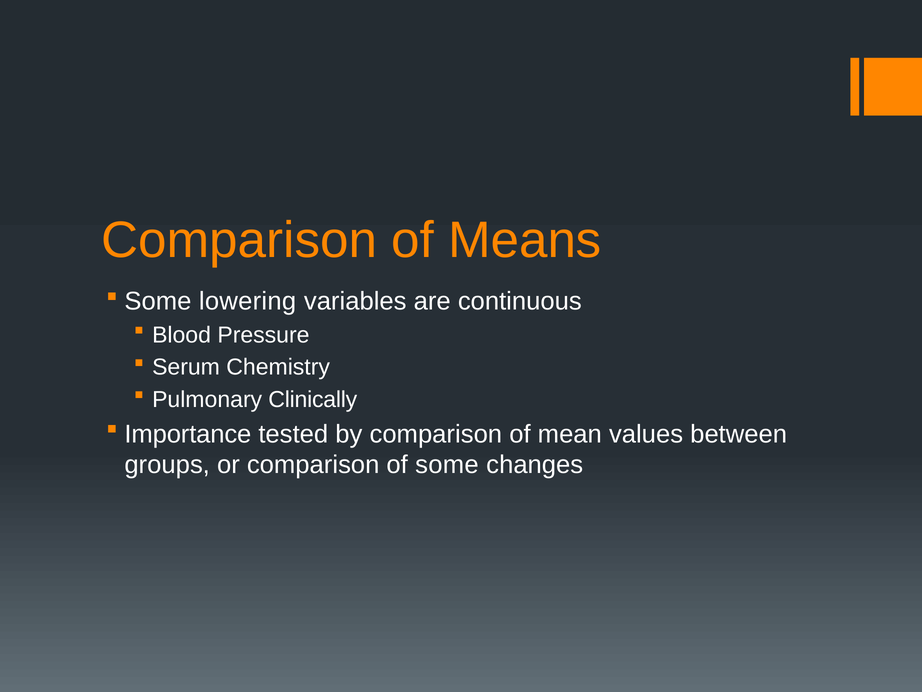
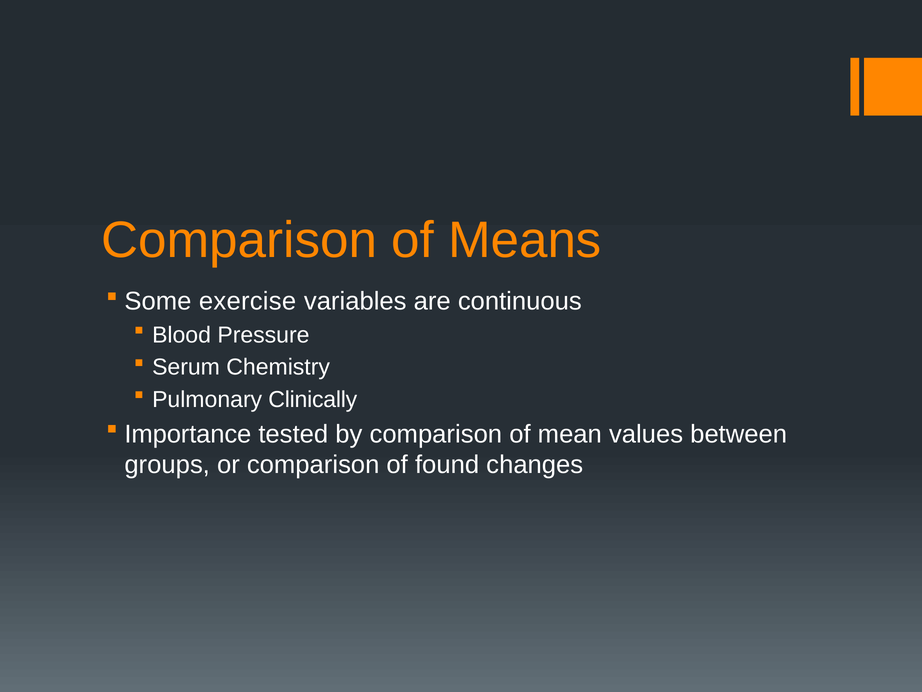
lowering: lowering -> exercise (248, 301)
of some: some -> found (447, 464)
